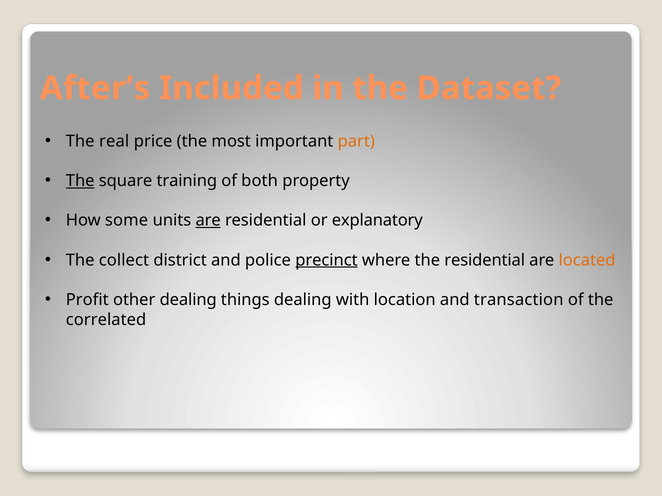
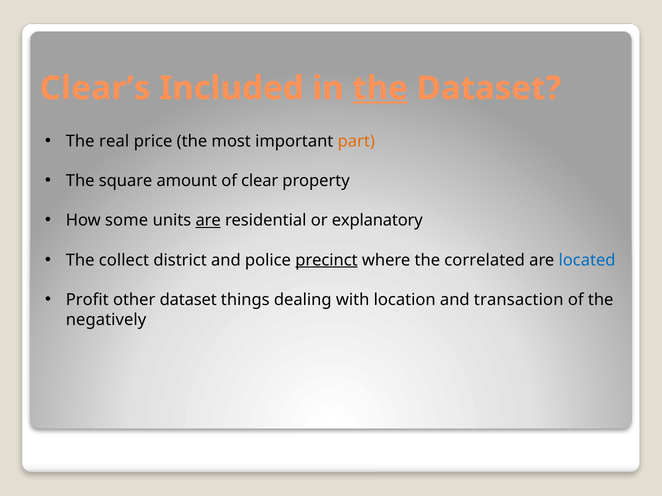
After’s: After’s -> Clear’s (95, 88)
the underline: none -> present (380, 88)
The underline: present -> none (80, 181)
training: training -> amount (187, 181)
both: both -> clear (260, 181)
the residential: residential -> correlated (485, 260)
located colour: orange -> blue (587, 260)
other dealing: dealing -> dataset (188, 300)
correlated: correlated -> negatively (106, 320)
